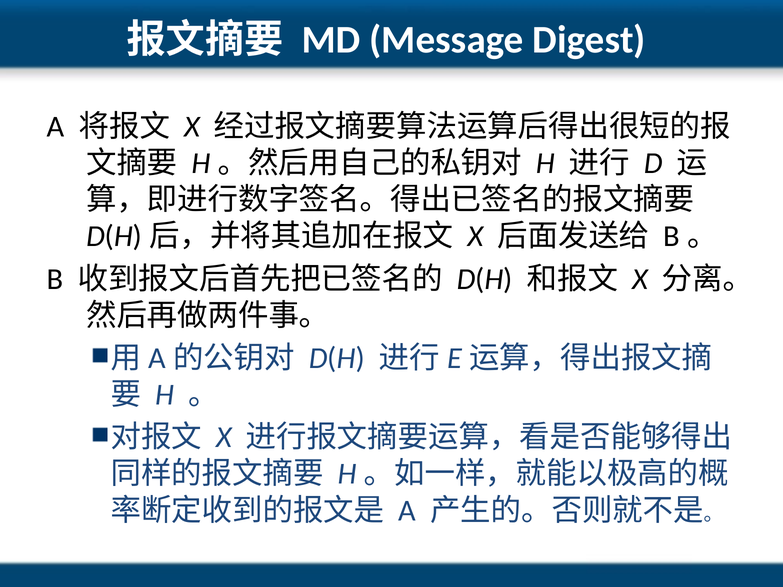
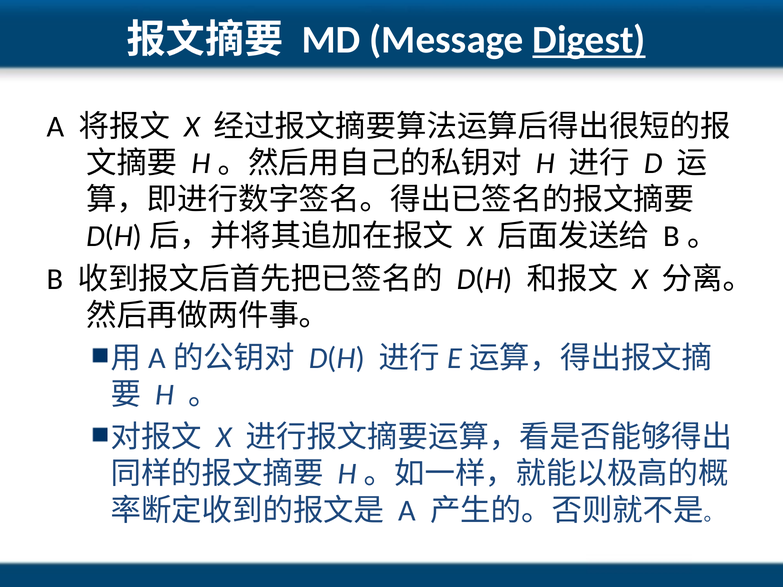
Digest underline: none -> present (589, 40)
